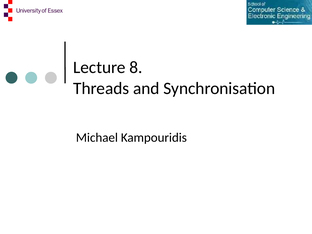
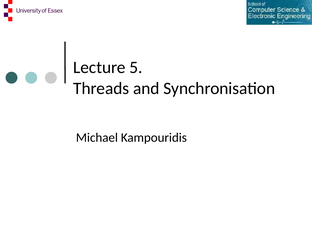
8: 8 -> 5 (136, 68)
